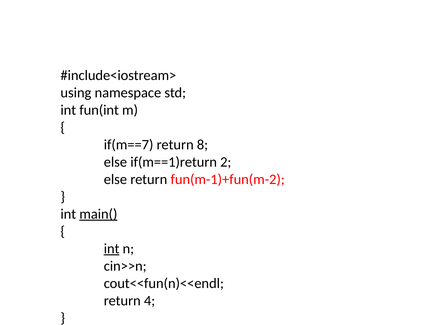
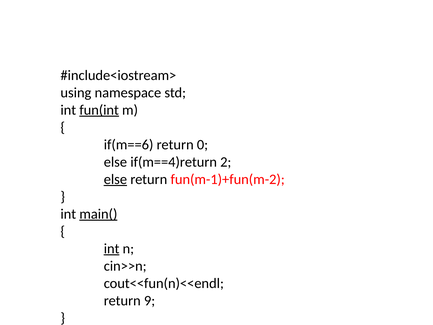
fun(int underline: none -> present (99, 110)
if(m==7: if(m==7 -> if(m==6 (129, 145)
8: 8 -> 0 (202, 145)
if(m==1)return: if(m==1)return -> if(m==4)return (174, 162)
else underline: none -> present (115, 179)
4: 4 -> 9 (150, 300)
